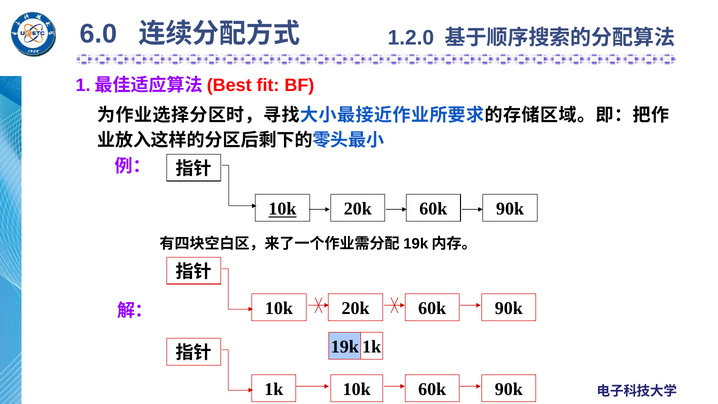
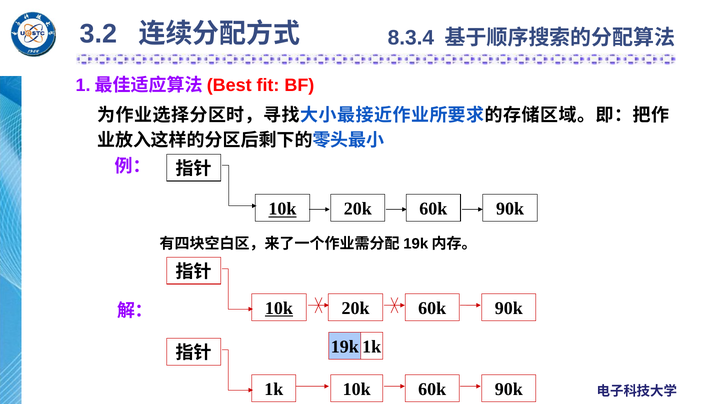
6.0: 6.0 -> 3.2 (99, 34)
1.2.0: 1.2.0 -> 8.3.4 (411, 38)
10k underline: none -> present (279, 308)
